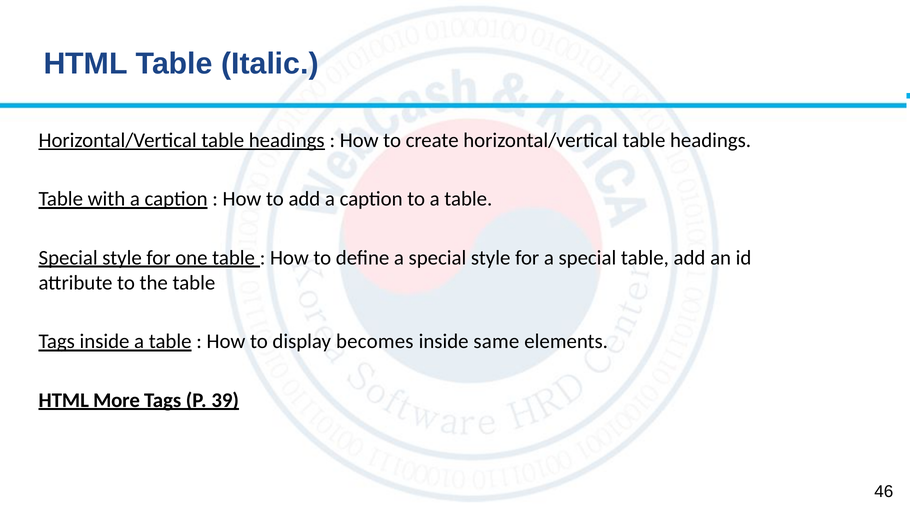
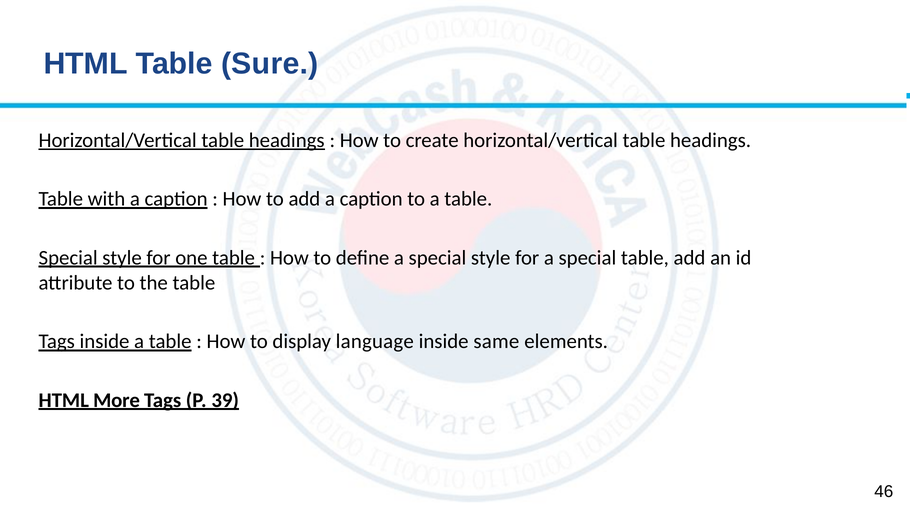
Italic: Italic -> Sure (270, 64)
becomes: becomes -> language (375, 341)
